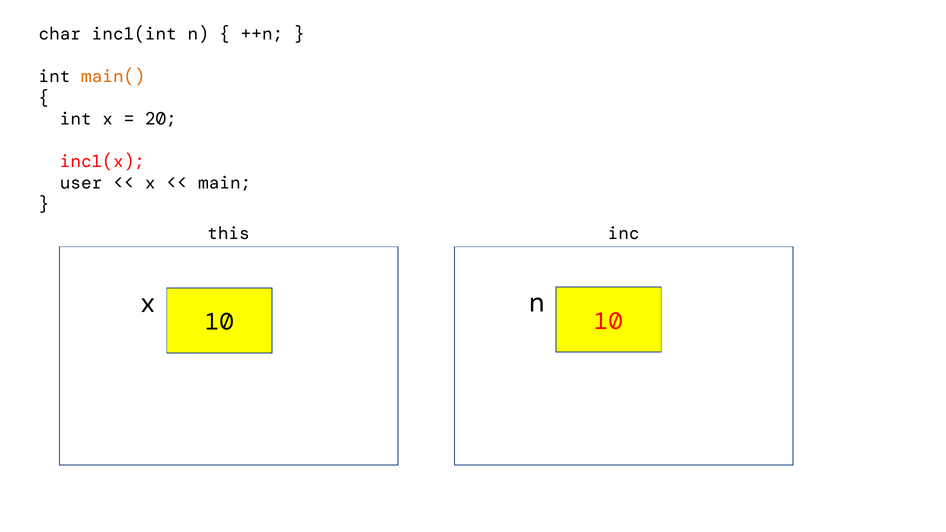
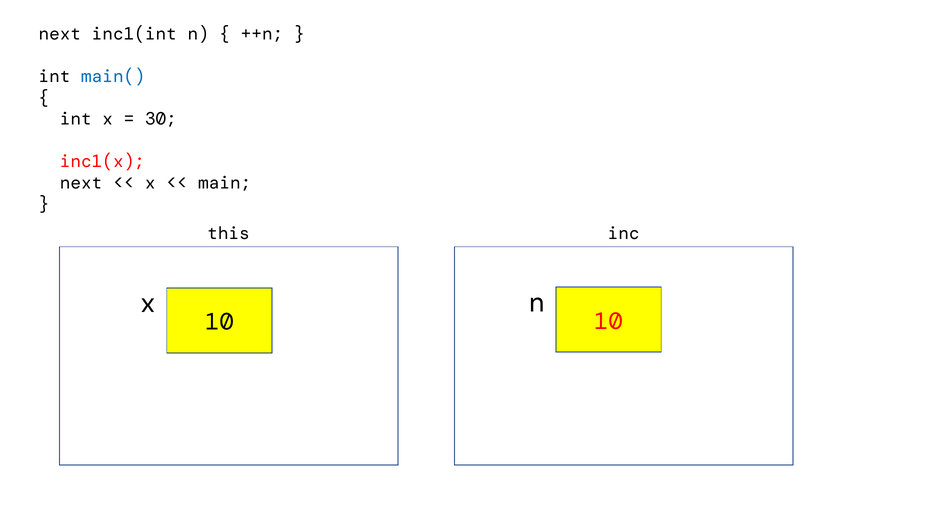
char: char -> next (60, 34)
main( colour: orange -> blue (113, 76)
20: 20 -> 30 (161, 119)
user: user -> next (81, 183)
